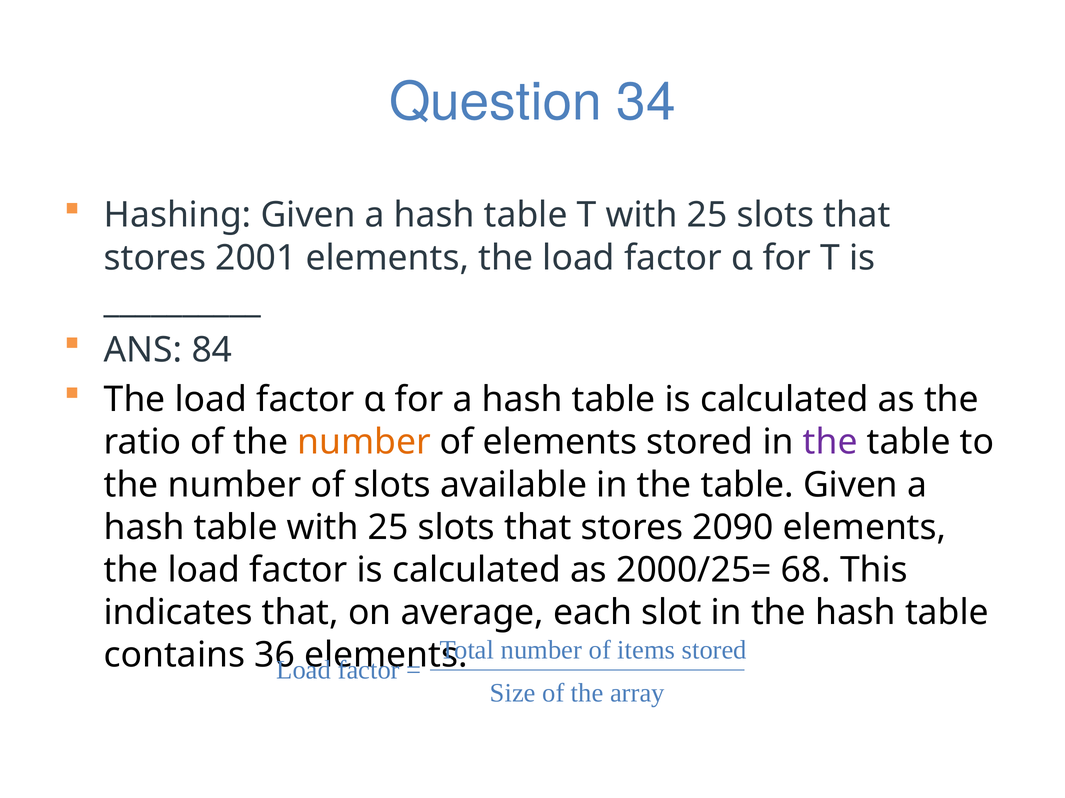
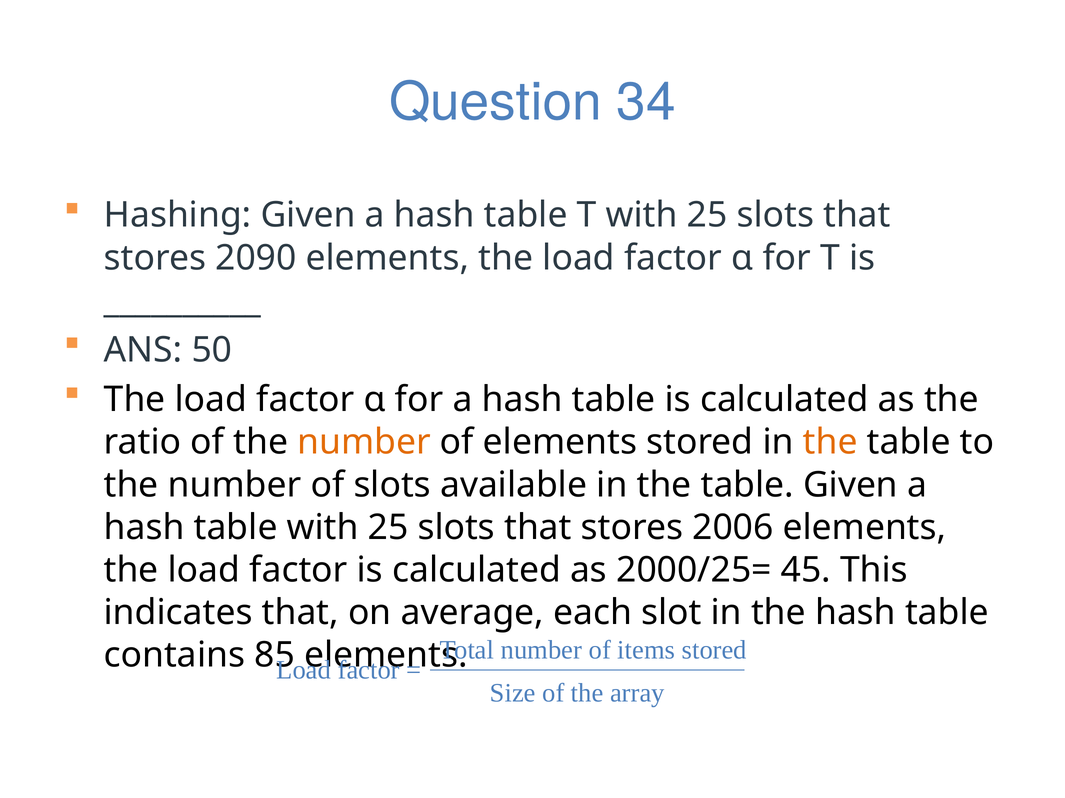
2001: 2001 -> 2090 (256, 258)
84: 84 -> 50 (212, 350)
the colour: purple -> orange (830, 443)
2090: 2090 -> 2006 (733, 528)
68: 68 -> 45 (806, 570)
36: 36 -> 85 (275, 656)
